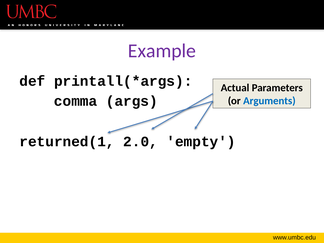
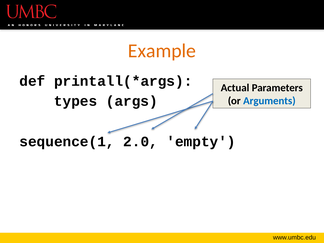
Example colour: purple -> orange (162, 51)
comma: comma -> types (76, 101)
returned(1: returned(1 -> sequence(1 (67, 142)
